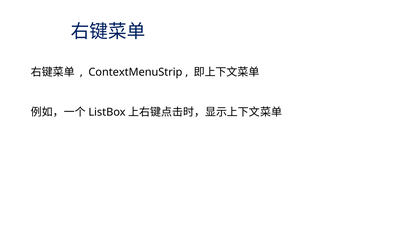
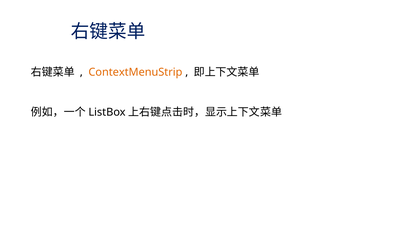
ContextMenuStrip colour: black -> orange (135, 72)
